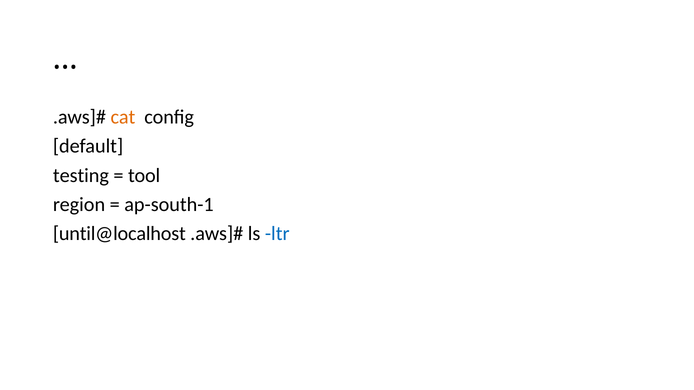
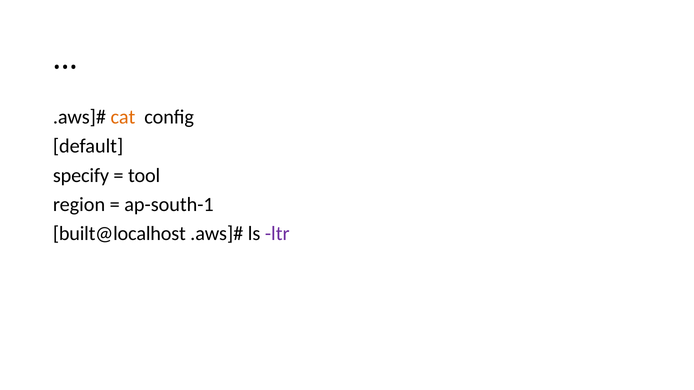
testing: testing -> specify (81, 176)
until@localhost: until@localhost -> built@localhost (119, 234)
ltr colour: blue -> purple (277, 234)
